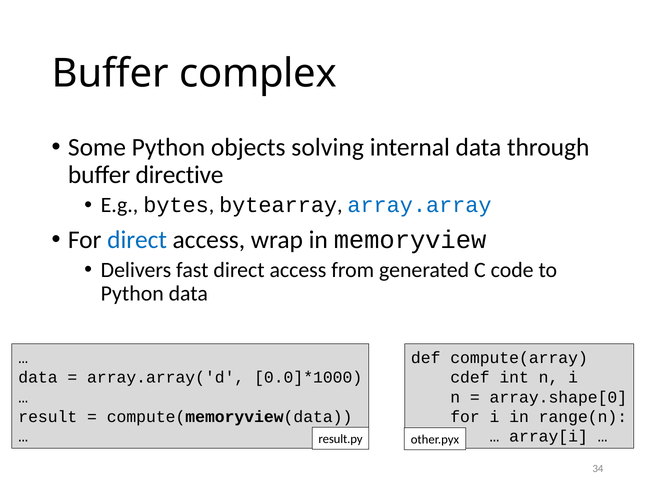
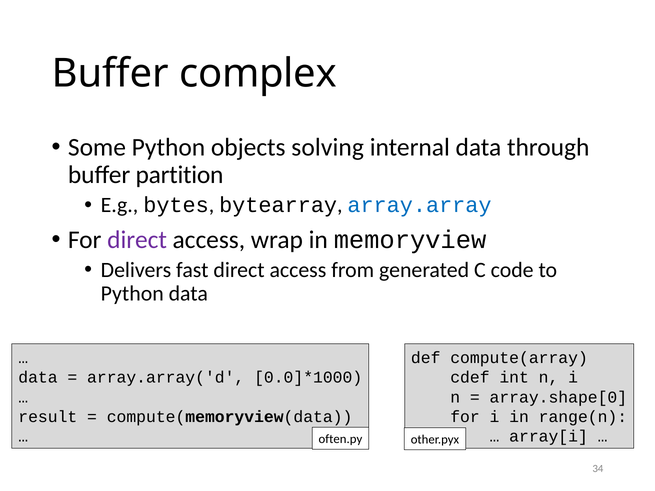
directive: directive -> partition (180, 175)
direct colour: blue -> purple (137, 240)
result.py: result.py -> often.py (340, 439)
